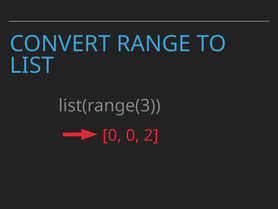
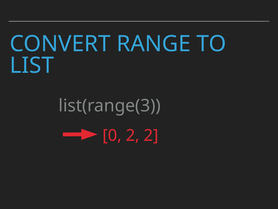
0 0: 0 -> 2 (133, 135)
